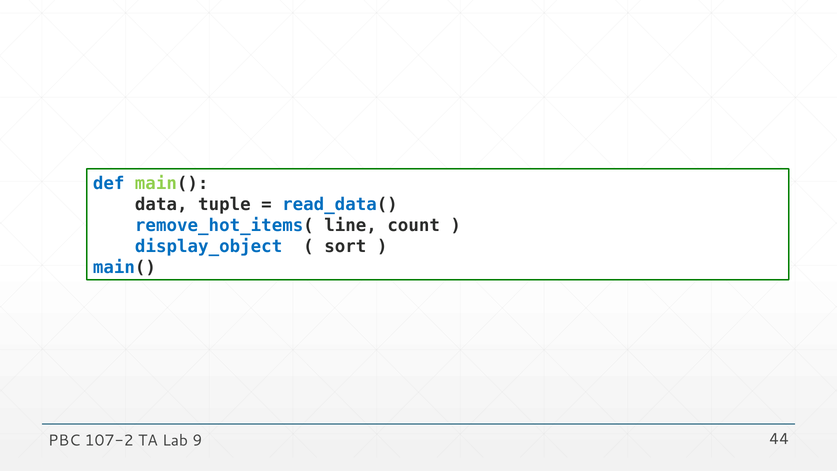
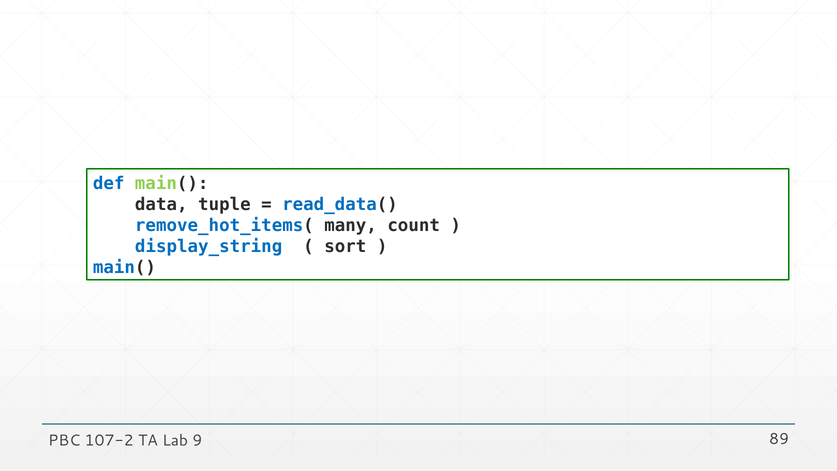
line: line -> many (351, 225)
display_object: display_object -> display_string (209, 246)
44: 44 -> 89 (779, 439)
